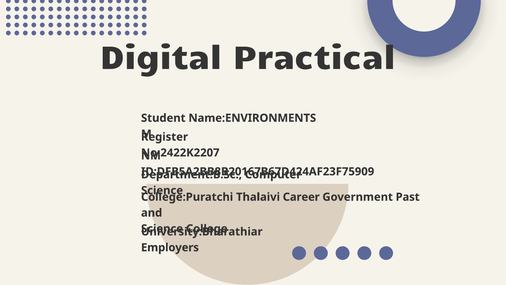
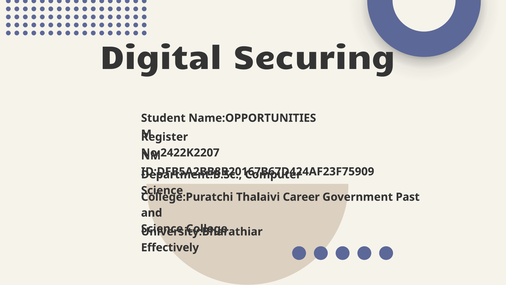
Practical: Practical -> Securing (314, 58)
Name:ENVIRONMENTS: Name:ENVIRONMENTS -> Name:OPPORTUNITIES (252, 118)
Employers: Employers -> Effectively (170, 247)
